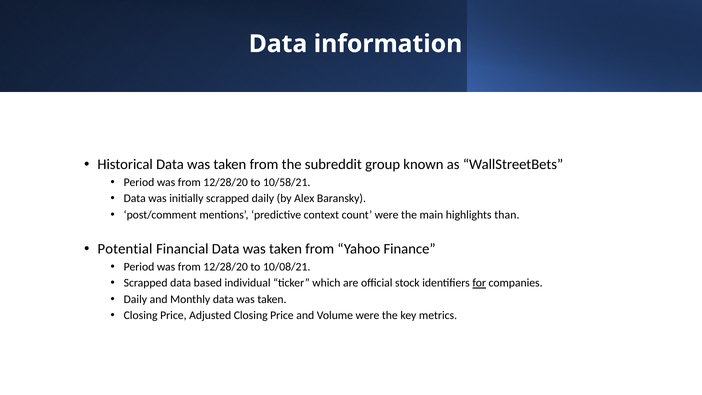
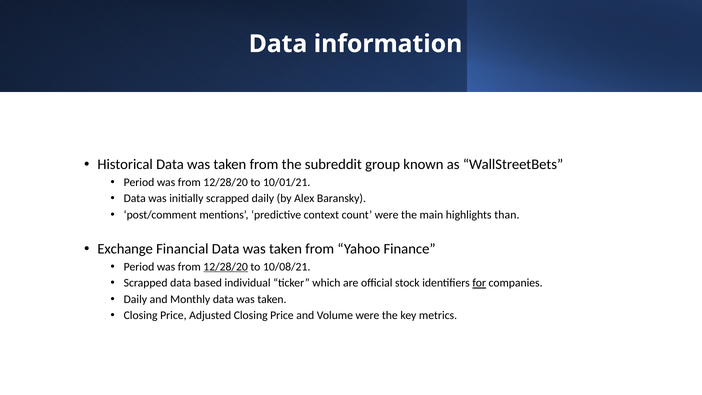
10/58/21: 10/58/21 -> 10/01/21 (287, 182)
Potential: Potential -> Exchange (125, 249)
12/28/20 underline: none -> present (226, 267)
